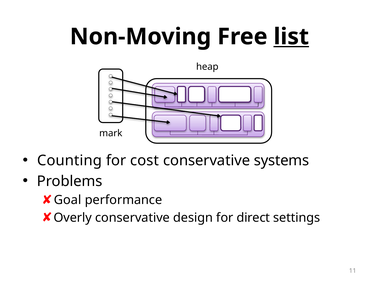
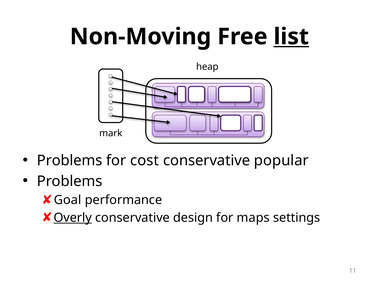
Counting: Counting -> Problems (70, 161)
systems: systems -> popular (281, 161)
Overly underline: none -> present (73, 218)
direct: direct -> maps (253, 218)
